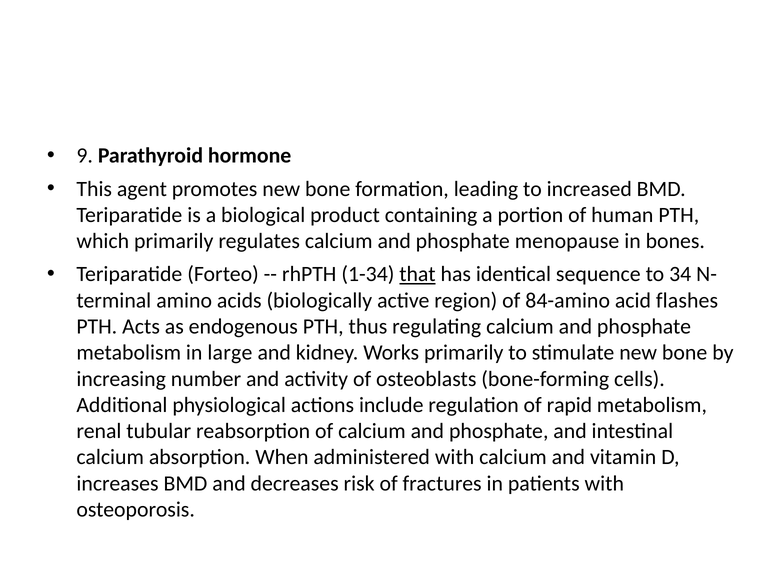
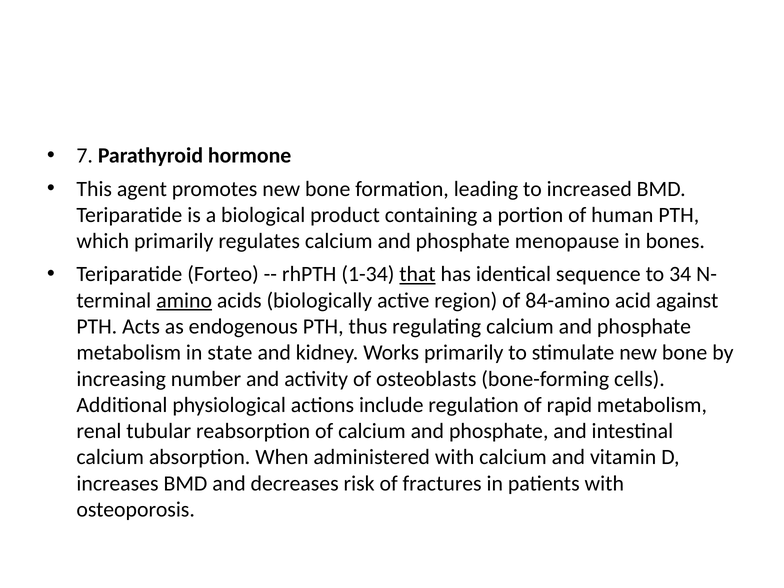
9: 9 -> 7 (85, 156)
amino underline: none -> present (184, 300)
flashes: flashes -> against (687, 300)
large: large -> state (230, 353)
